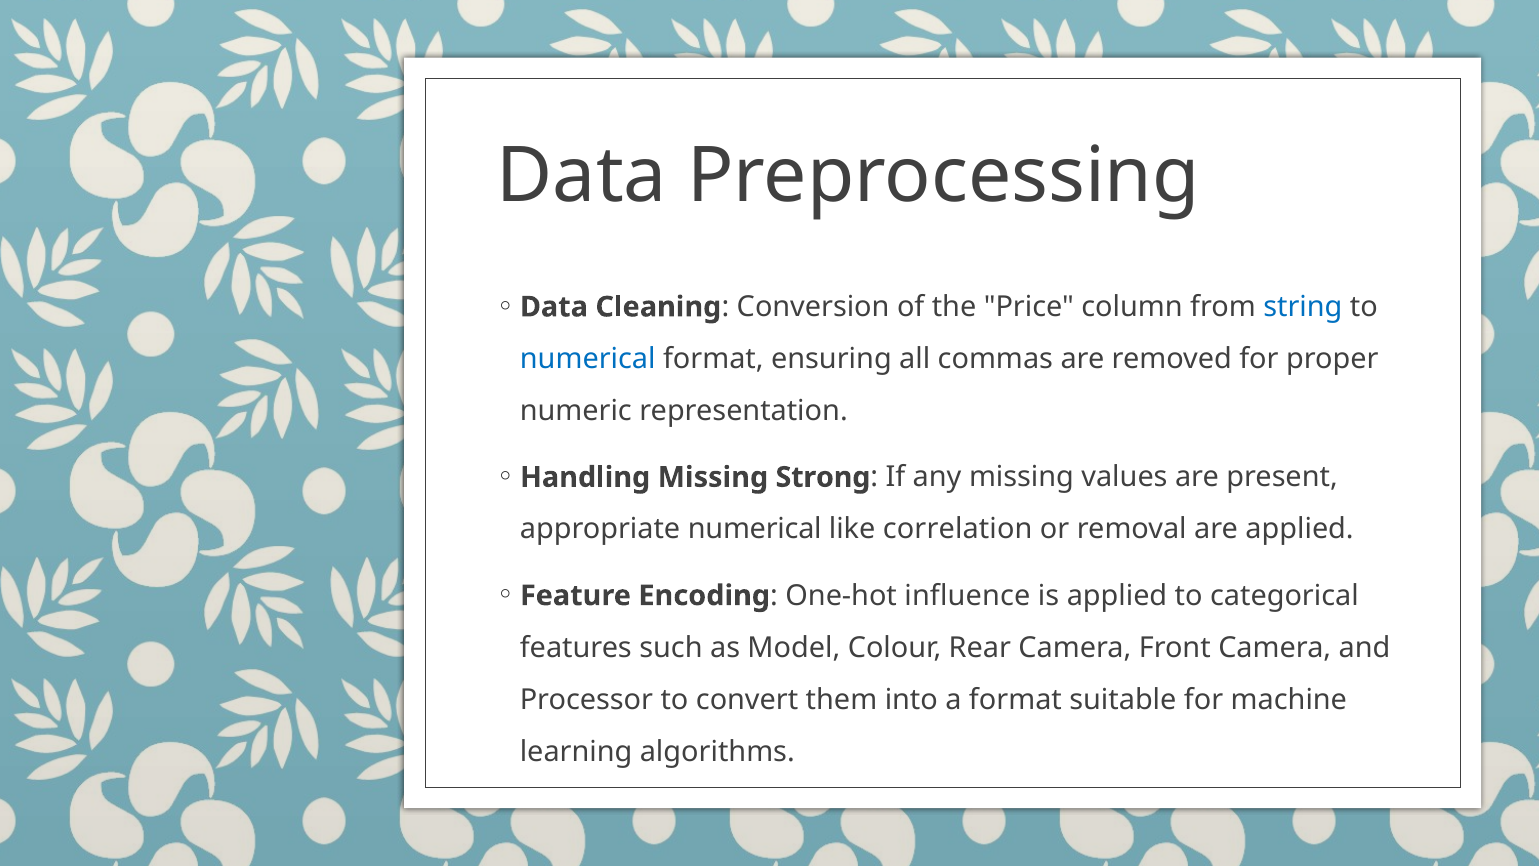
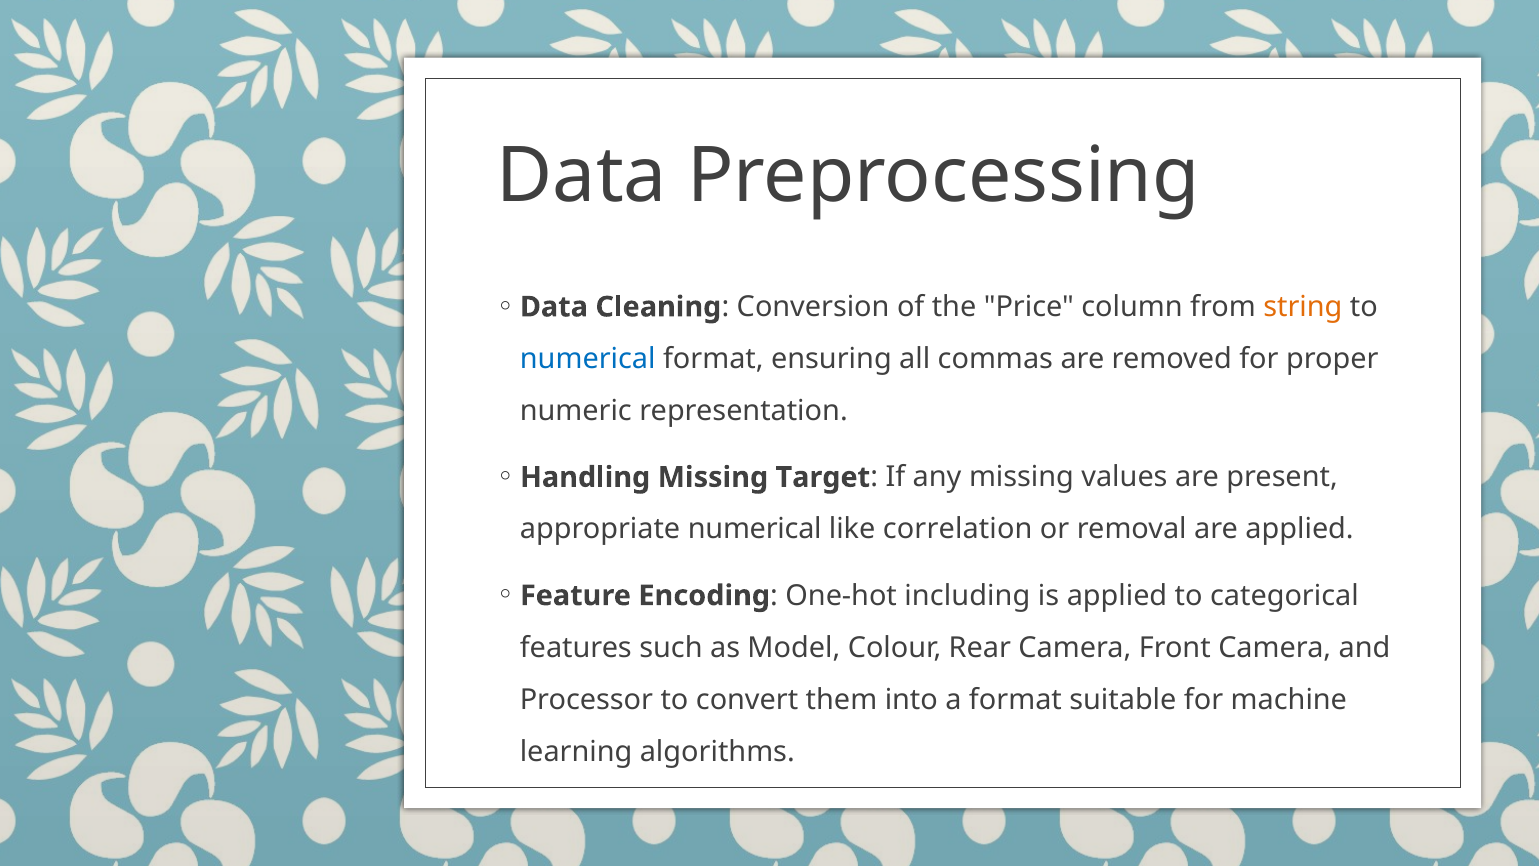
string colour: blue -> orange (1303, 307)
Strong: Strong -> Target (823, 477)
influence: influence -> including (967, 595)
